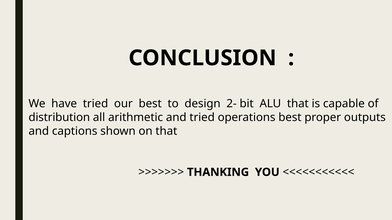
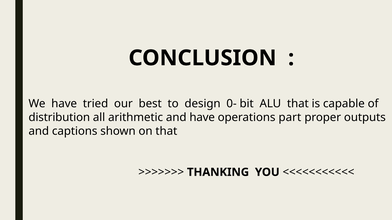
2-: 2- -> 0- (232, 104)
and tried: tried -> have (202, 118)
operations best: best -> part (290, 118)
